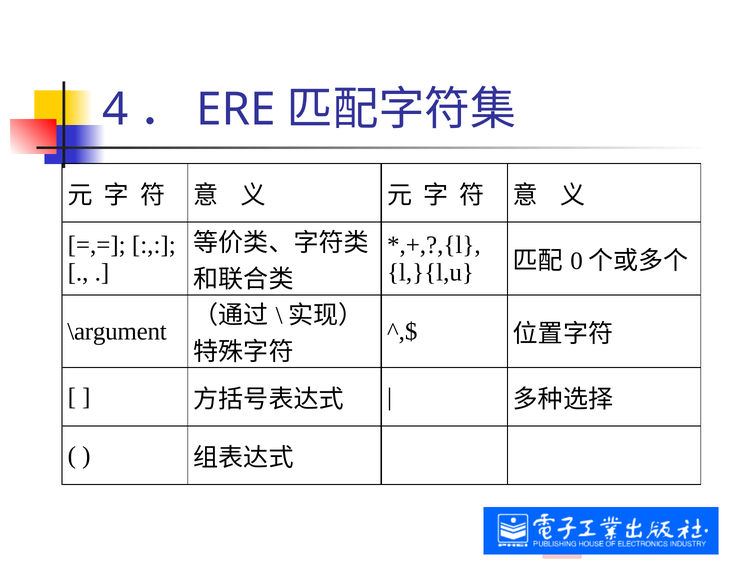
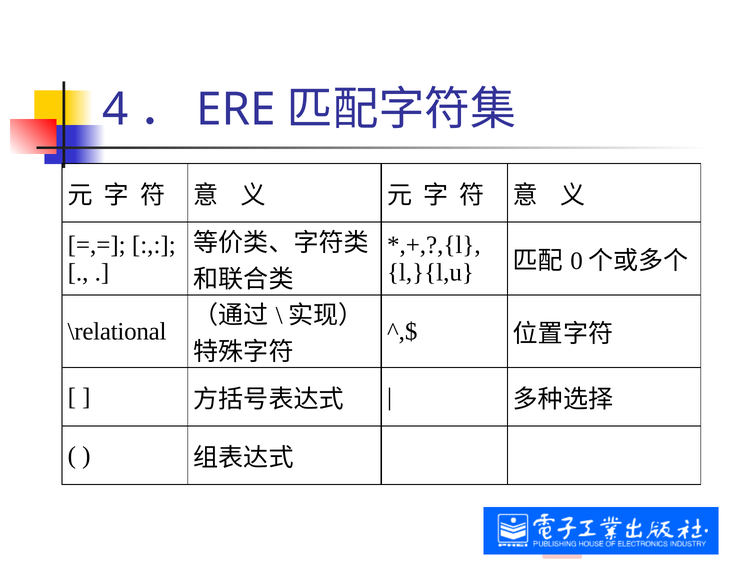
\argument: \argument -> \relational (117, 331)
